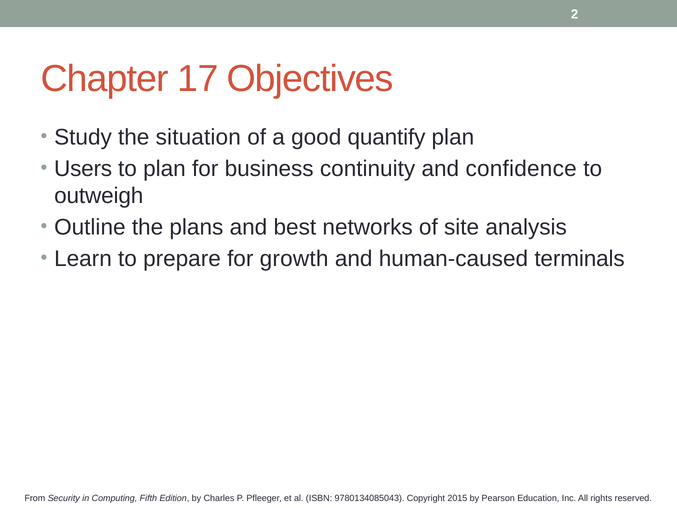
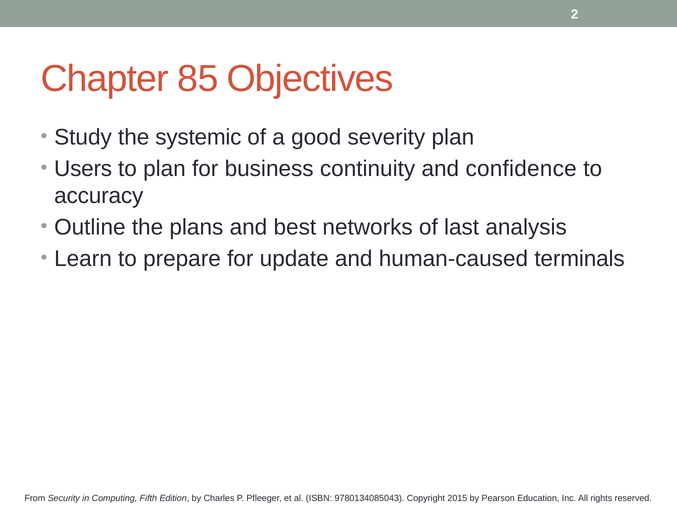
17: 17 -> 85 (198, 79)
situation: situation -> systemic (198, 137)
quantify: quantify -> severity (386, 137)
outweigh: outweigh -> accuracy (99, 196)
site: site -> last (462, 227)
growth: growth -> update (294, 259)
